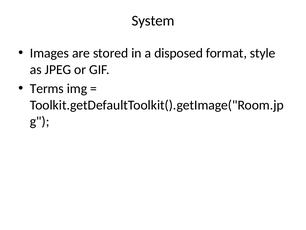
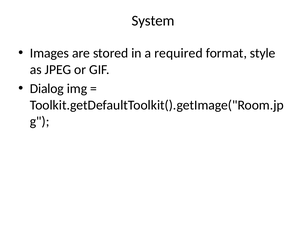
disposed: disposed -> required (178, 53)
Terms: Terms -> Dialog (47, 88)
